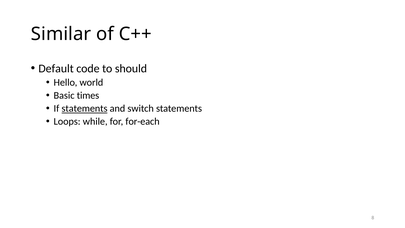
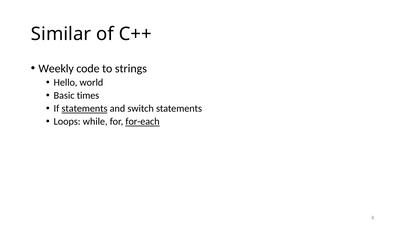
Default: Default -> Weekly (56, 68)
should: should -> strings (131, 68)
for-each underline: none -> present (143, 122)
